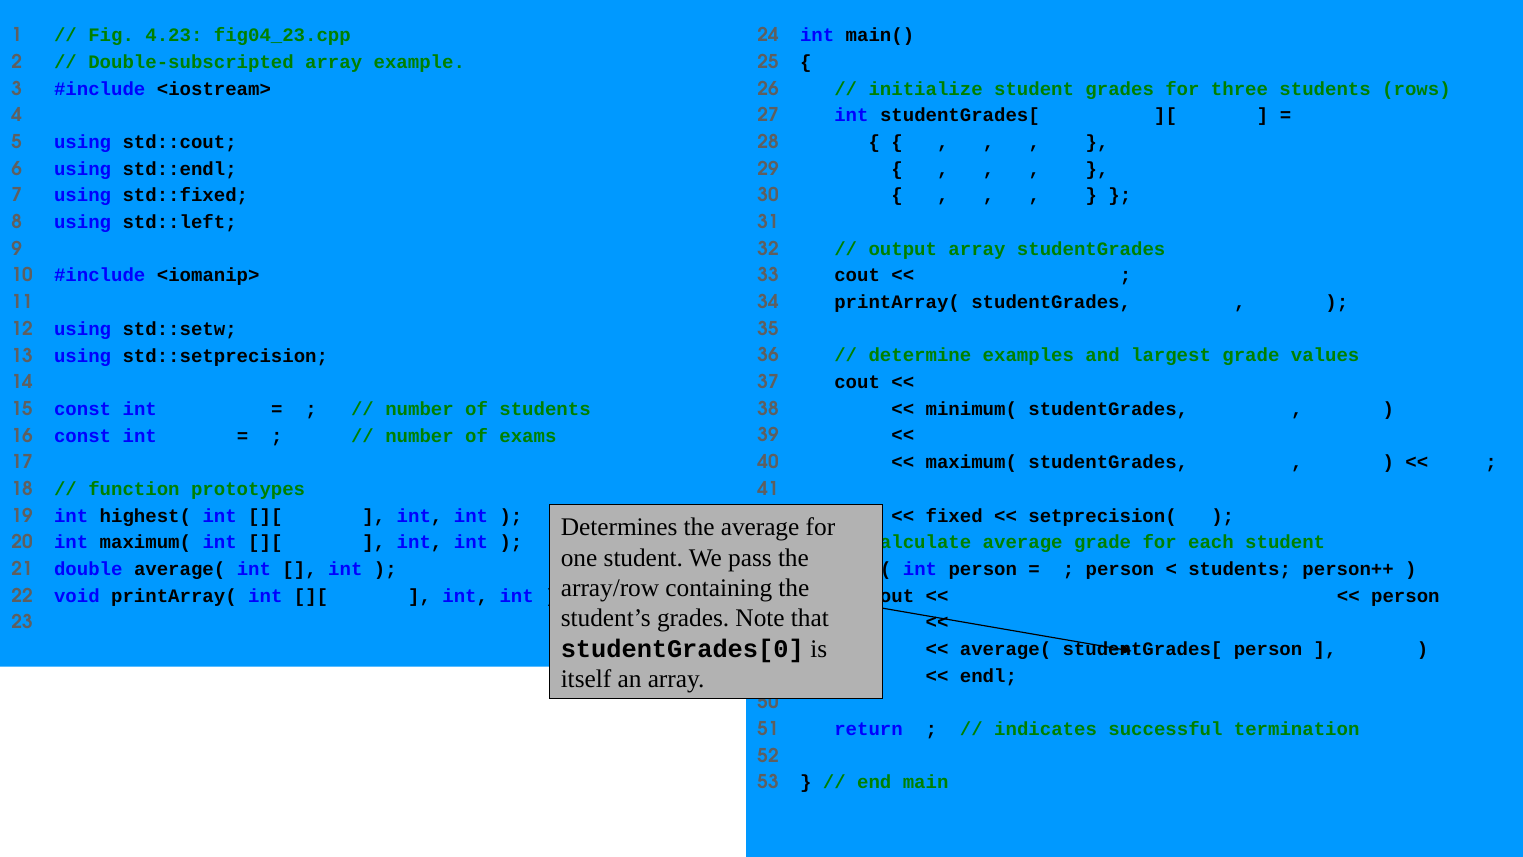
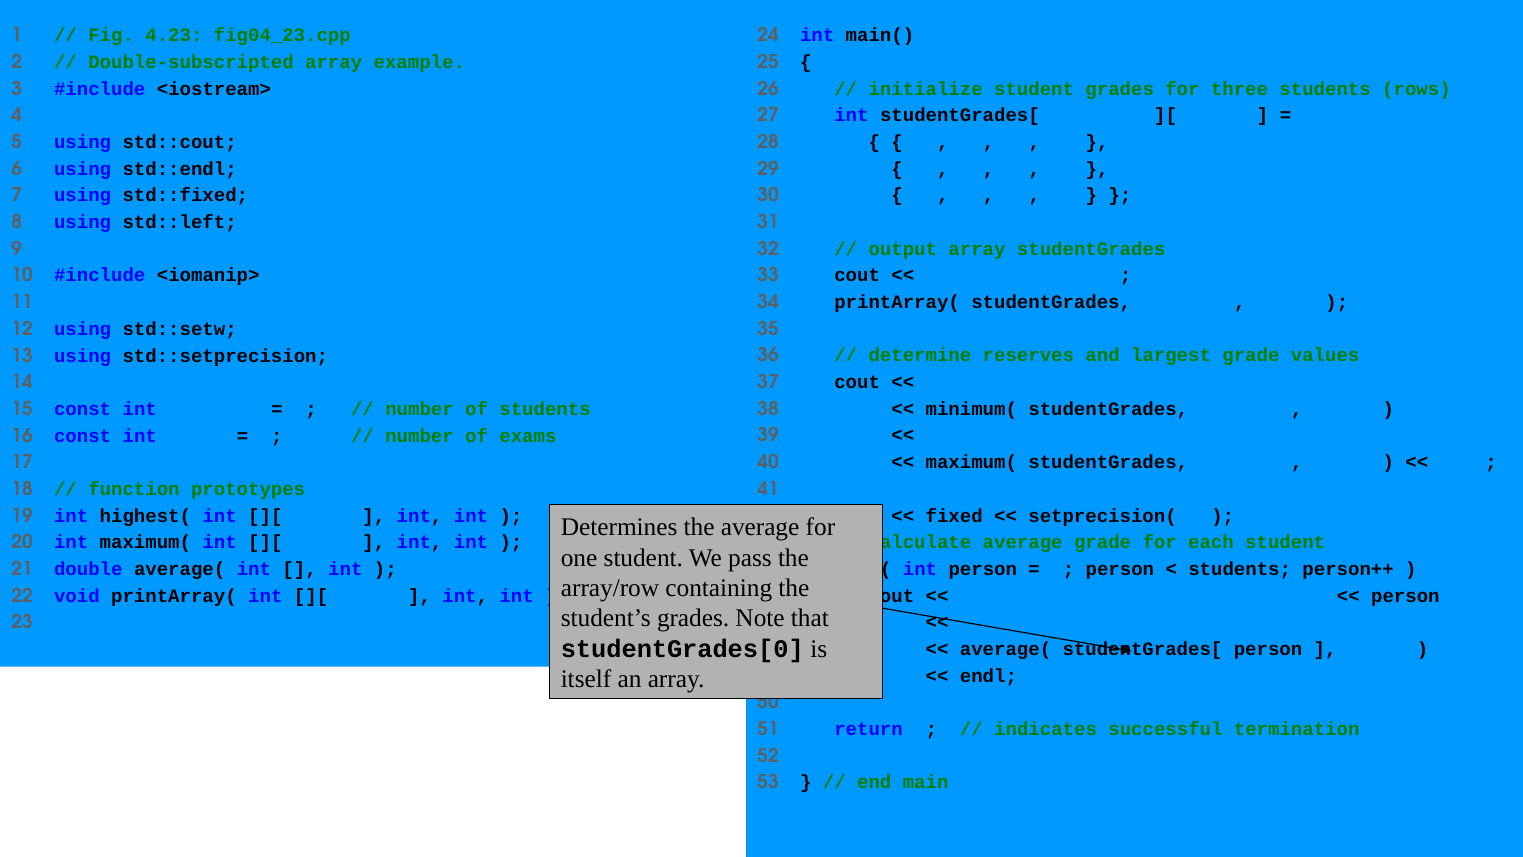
examples: examples -> reserves (1028, 356)
